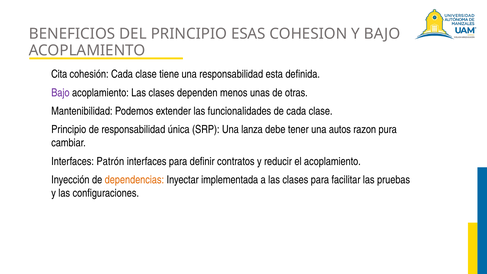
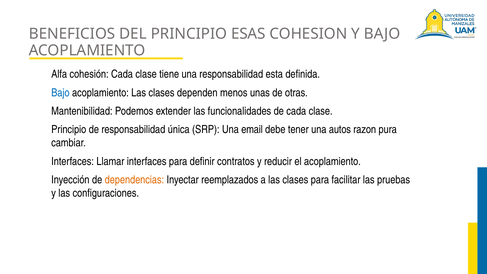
Cita: Cita -> Alfa (59, 74)
Bajo colour: purple -> blue (60, 93)
lanza: lanza -> email (252, 130)
Patrón: Patrón -> Llamar (110, 161)
implementada: implementada -> reemplazados (230, 180)
